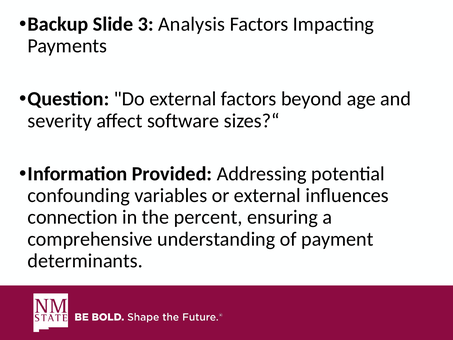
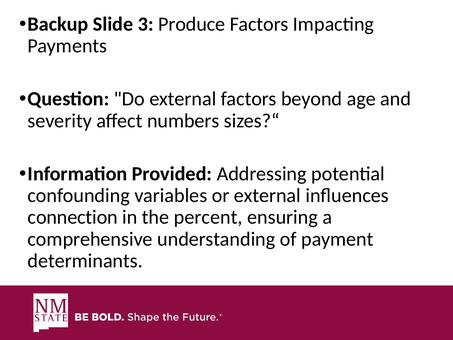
Analysis: Analysis -> Produce (192, 24)
software: software -> numbers (183, 121)
